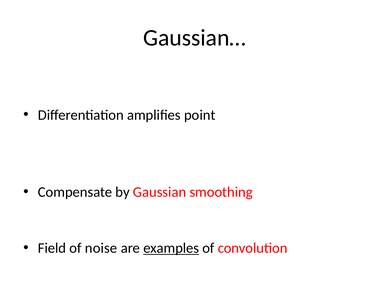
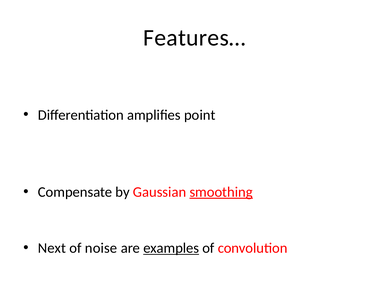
Gaussian…: Gaussian… -> Features… (194, 38)
smoothing underline: none -> present (221, 192)
Field: Field -> Next (52, 248)
